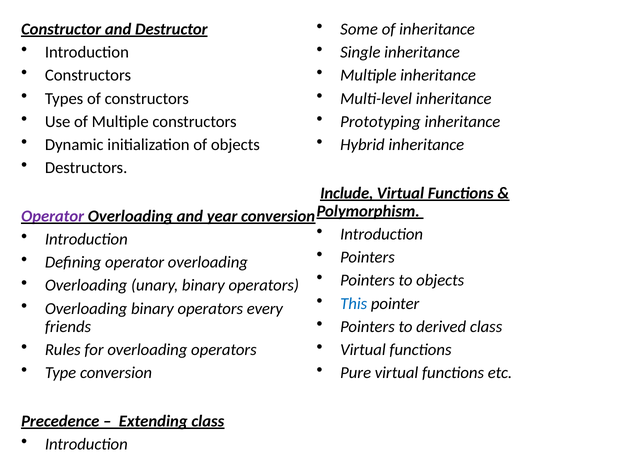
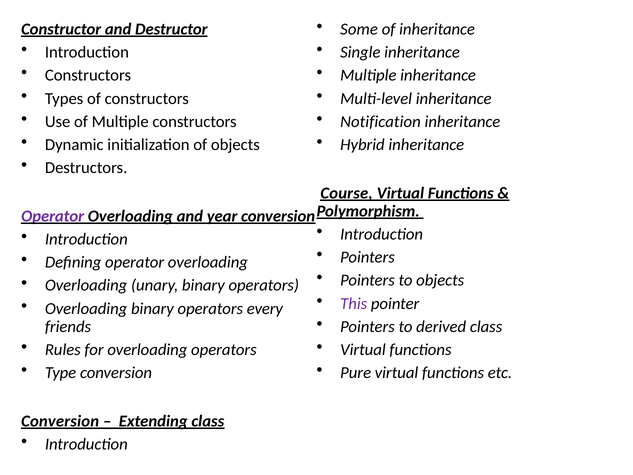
Prototyping: Prototyping -> Notification (380, 122)
Include: Include -> Course (347, 193)
This colour: blue -> purple (354, 303)
Precedence: Precedence -> Conversion (60, 421)
